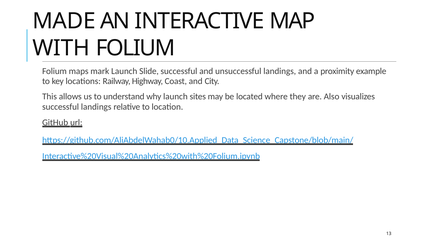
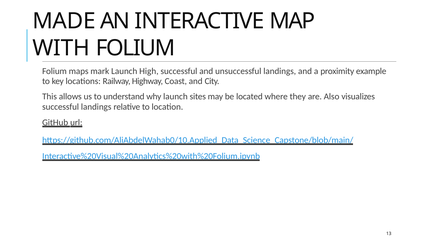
Slide: Slide -> High (149, 71)
